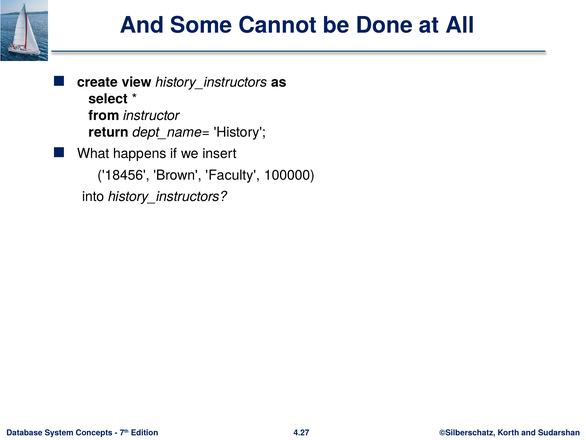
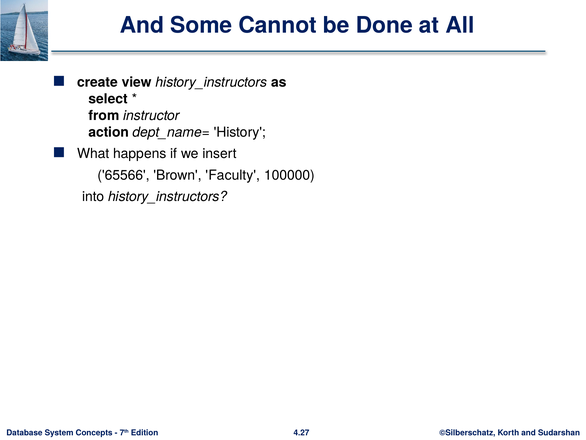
return: return -> action (109, 132)
18456: 18456 -> 65566 (124, 175)
